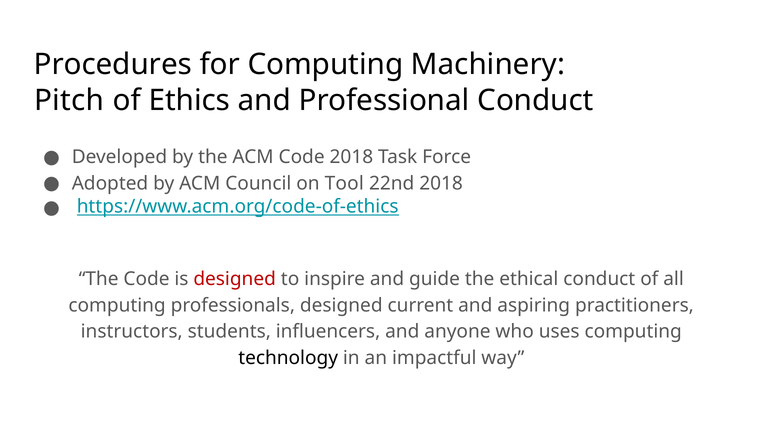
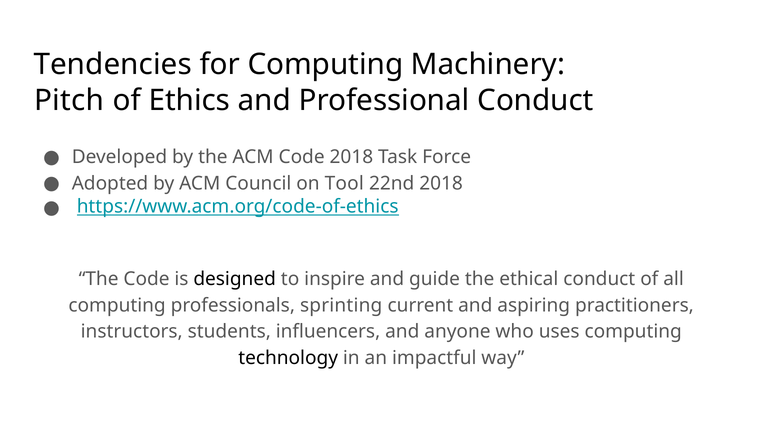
Procedures: Procedures -> Tendencies (113, 65)
designed colour: red -> black (235, 279)
professionals designed: designed -> sprinting (341, 305)
